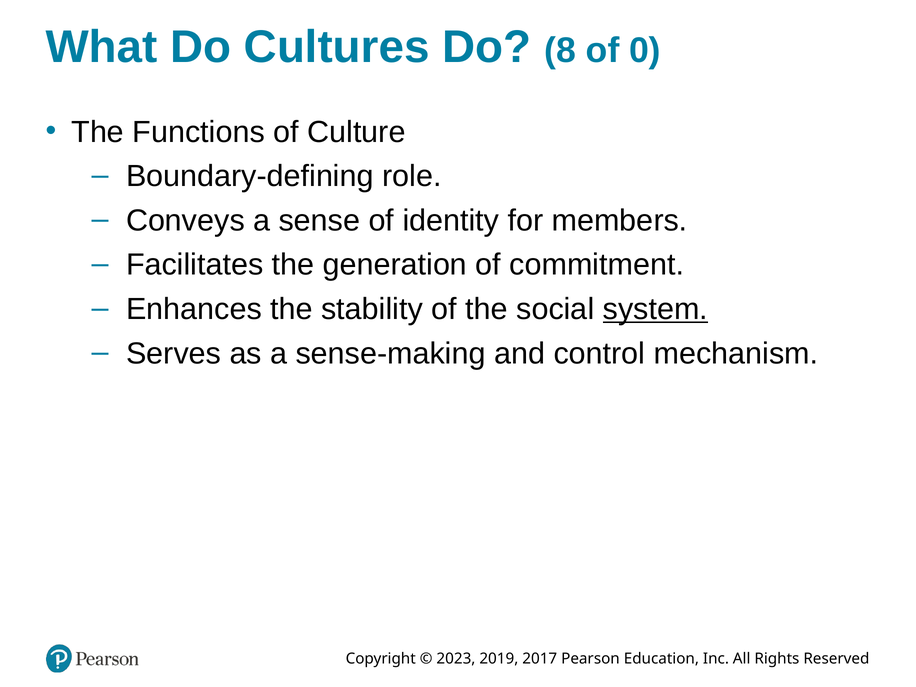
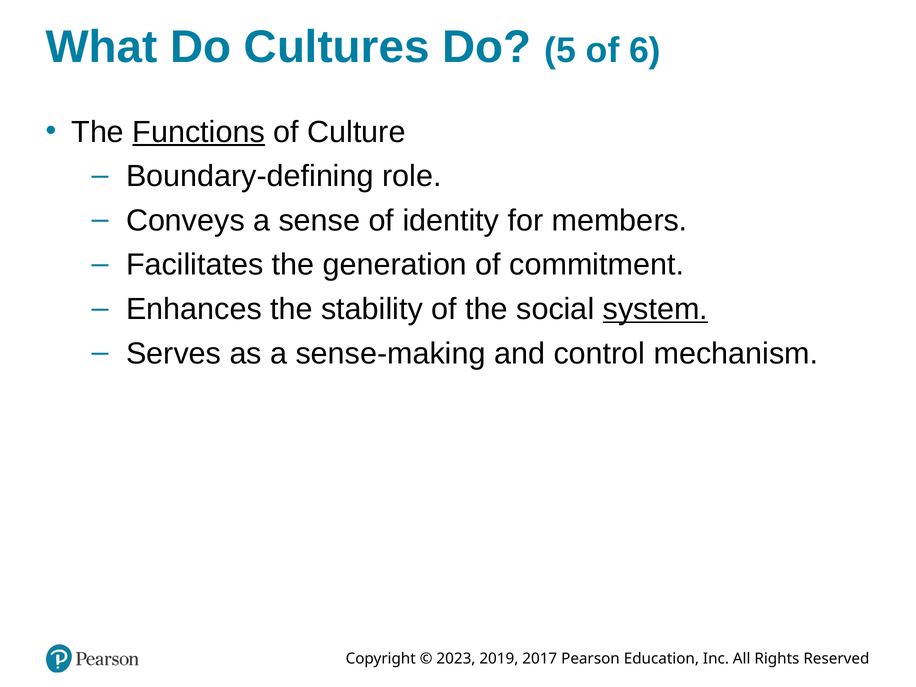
8: 8 -> 5 (560, 51)
0: 0 -> 6 (645, 51)
Functions underline: none -> present (199, 132)
